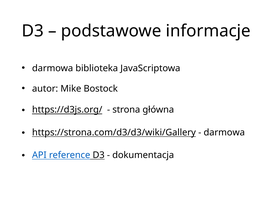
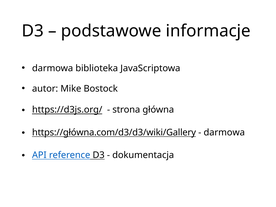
https://strona.com/d3/d3/wiki/Gallery: https://strona.com/d3/d3/wiki/Gallery -> https://główna.com/d3/d3/wiki/Gallery (114, 132)
